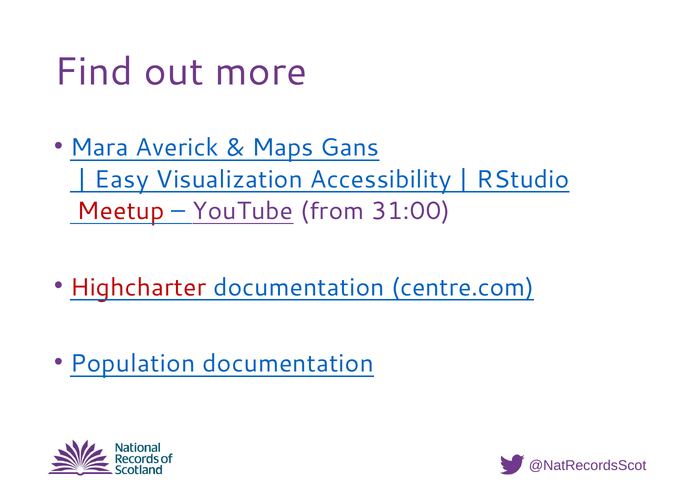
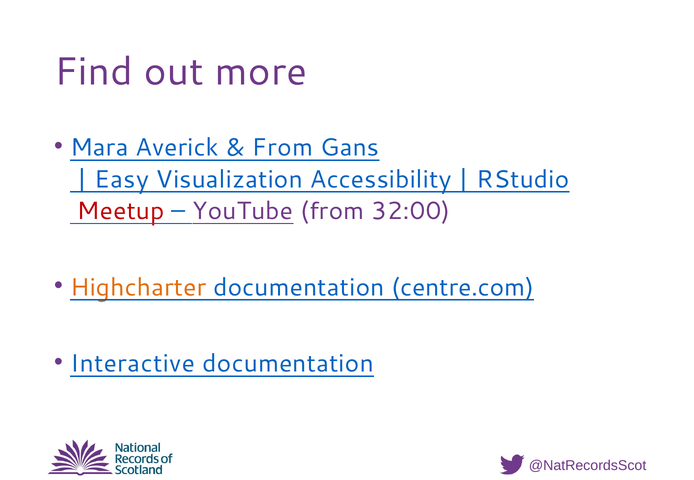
Maps: Maps -> From (283, 148)
31:00: 31:00 -> 32:00 (411, 211)
Highcharter colour: red -> orange (138, 288)
Population: Population -> Interactive (133, 364)
